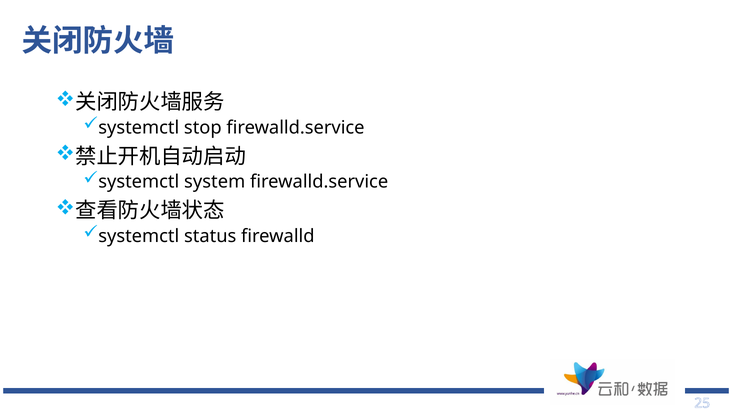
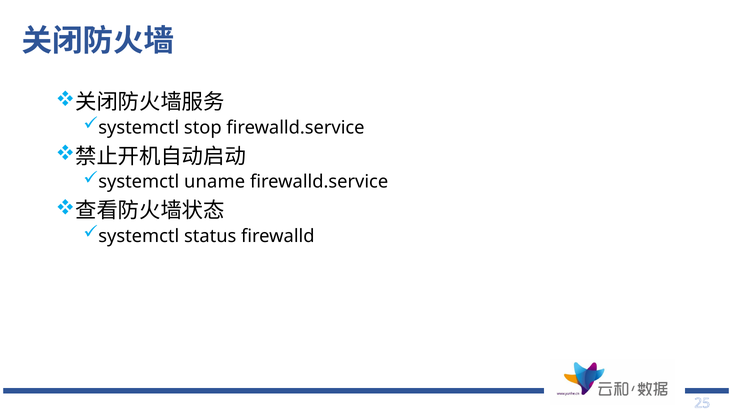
system: system -> uname (215, 182)
